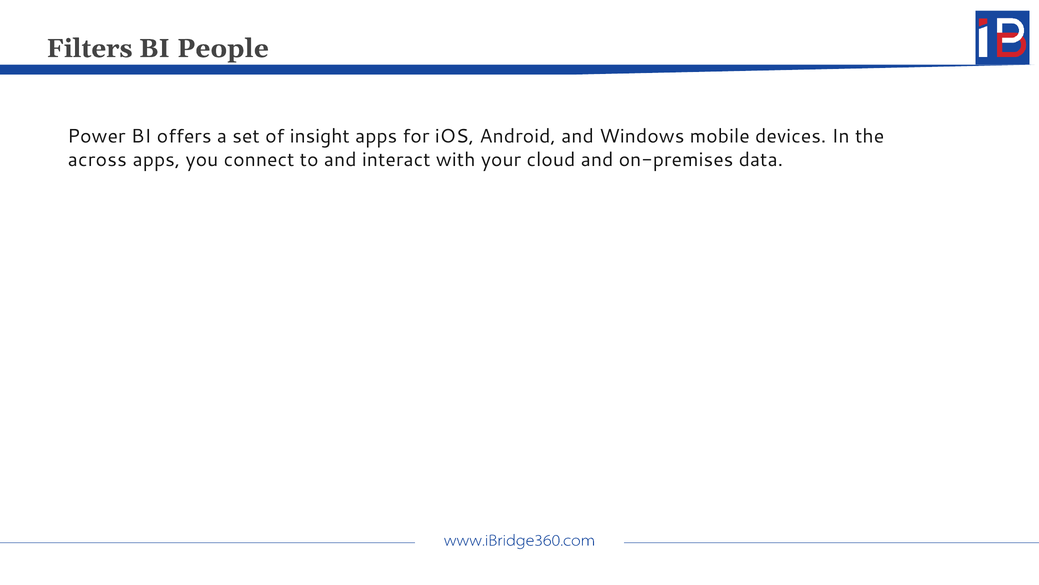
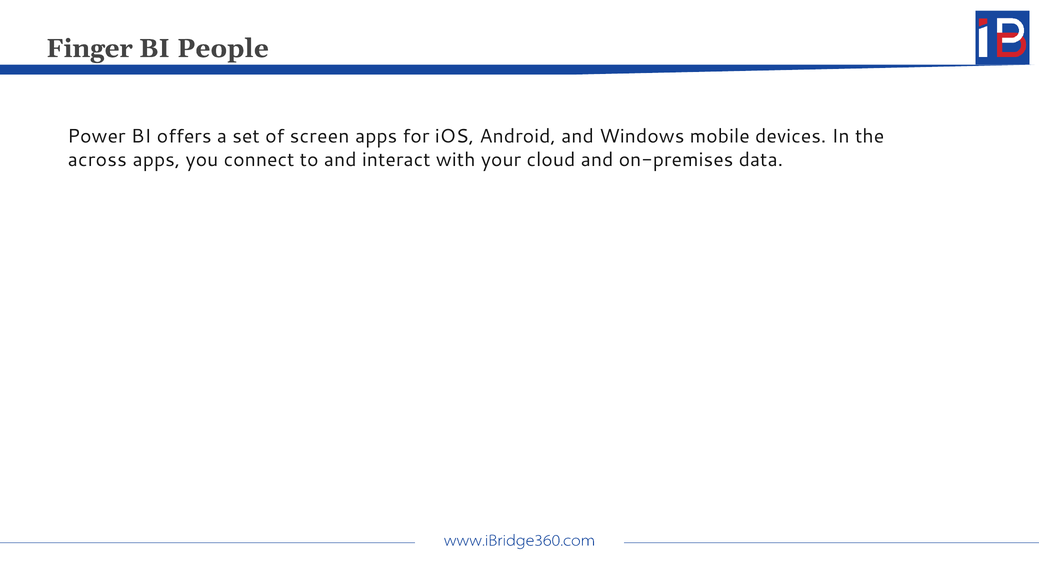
Filters: Filters -> Finger (90, 48)
insight: insight -> screen (320, 136)
